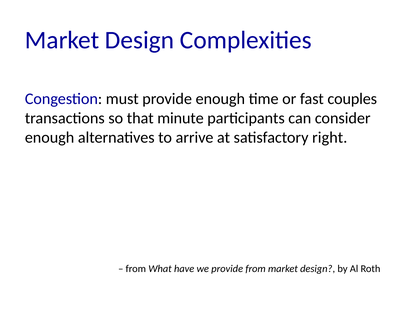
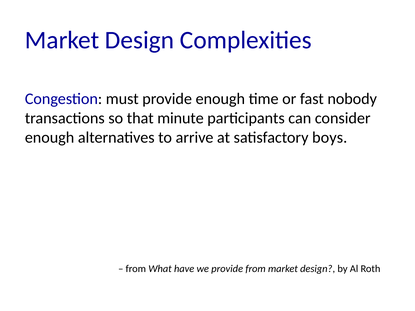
couples: couples -> nobody (352, 99)
right: right -> boys (330, 138)
